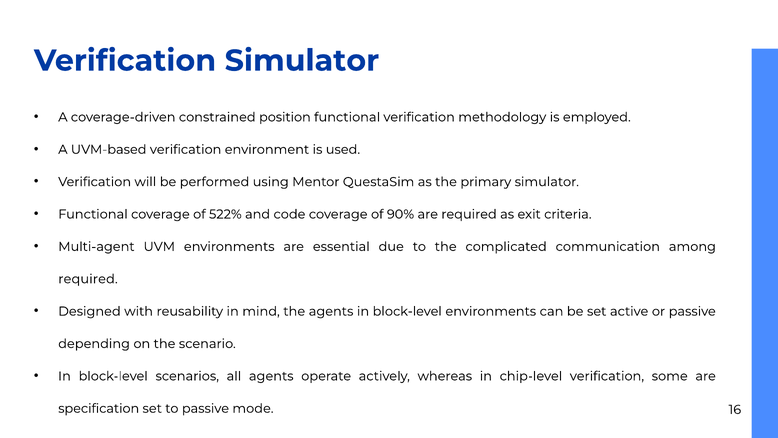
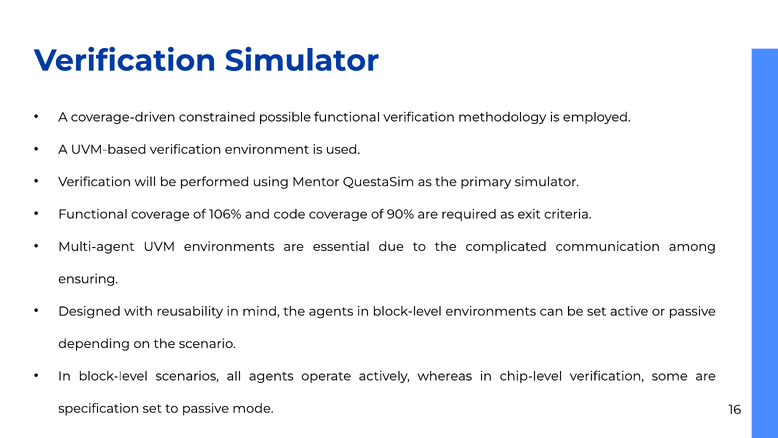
position: position -> possible (285, 117)
522%: 522% -> 106% (225, 214)
required: required -> ensuring (88, 279)
